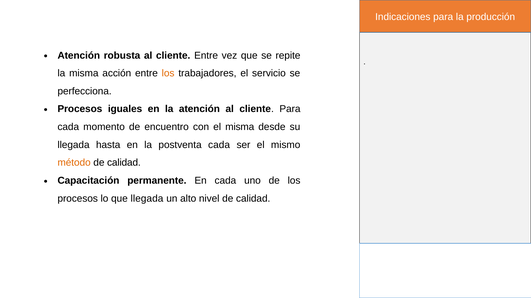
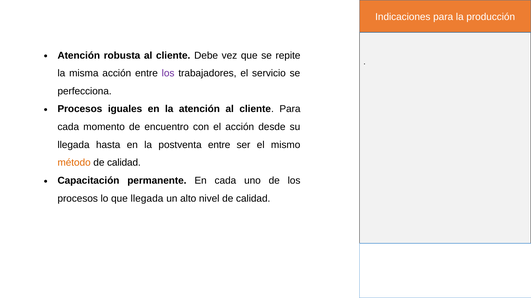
cliente Entre: Entre -> Debe (206, 56)
los colour: orange -> purple (168, 73)
el misma: misma -> acción (240, 127)
postventa cada: cada -> entre (219, 145)
